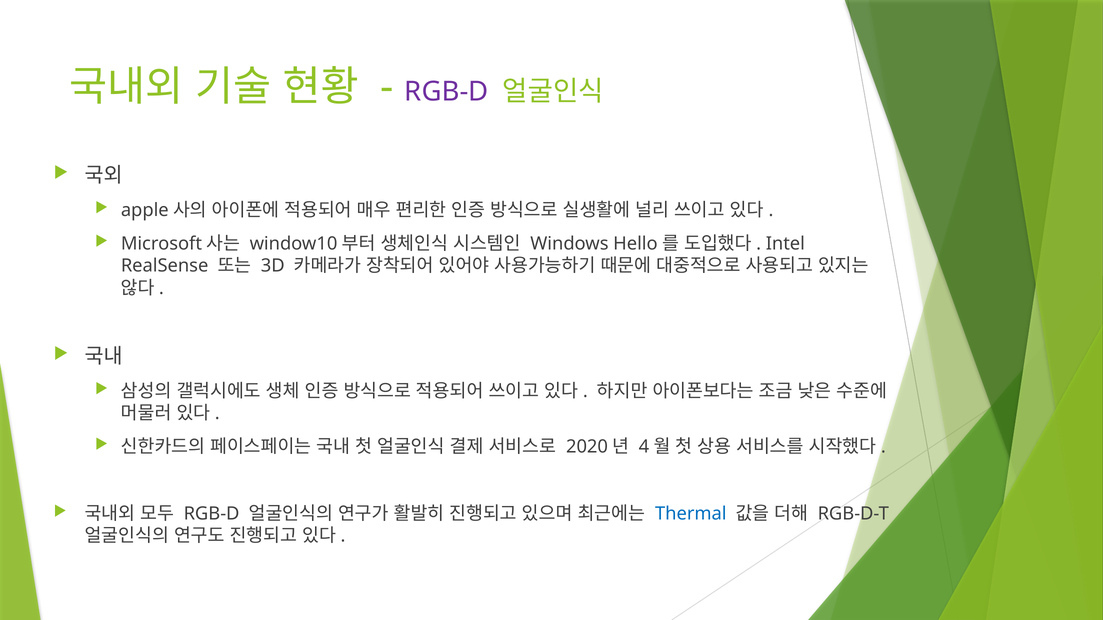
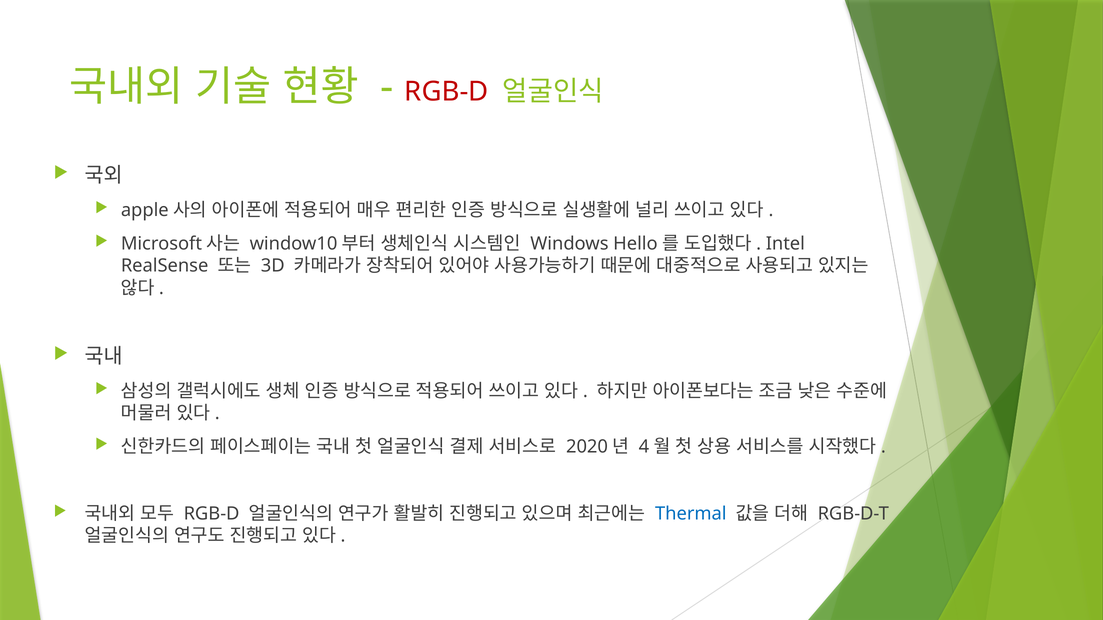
RGB-D colour: purple -> red (446, 91)
